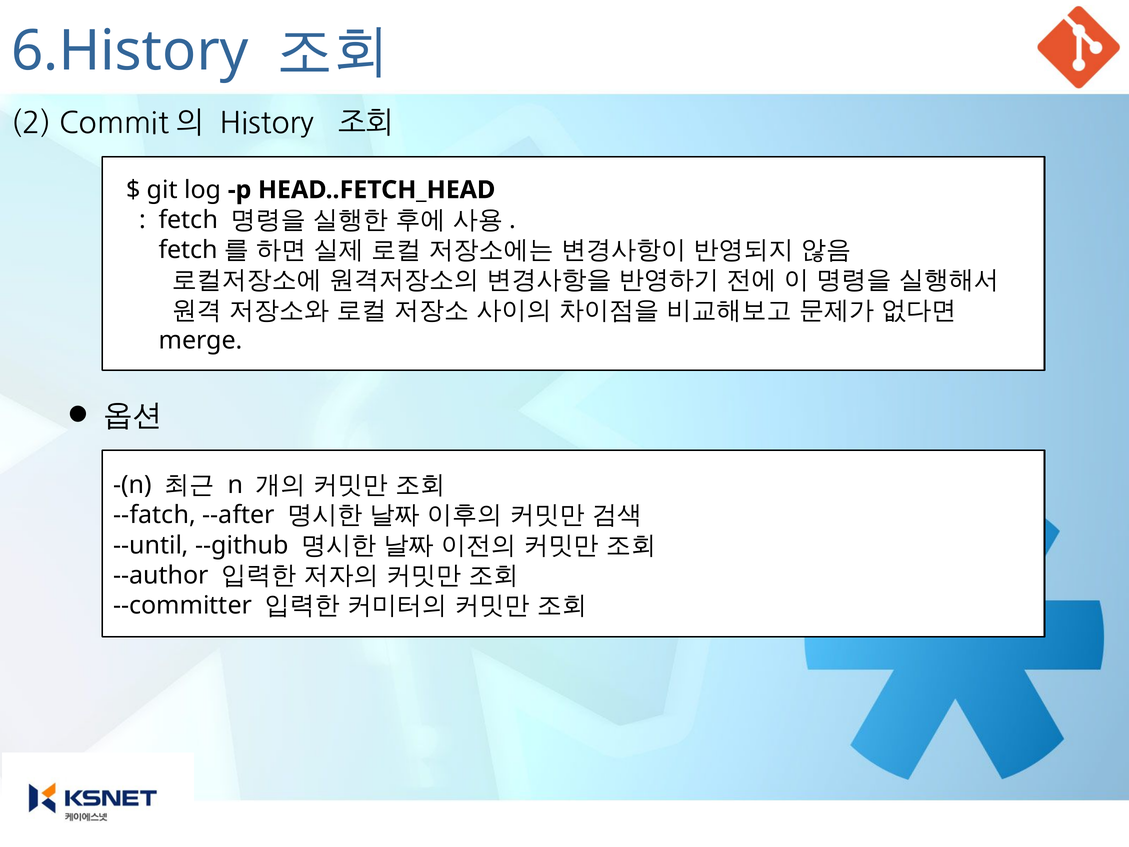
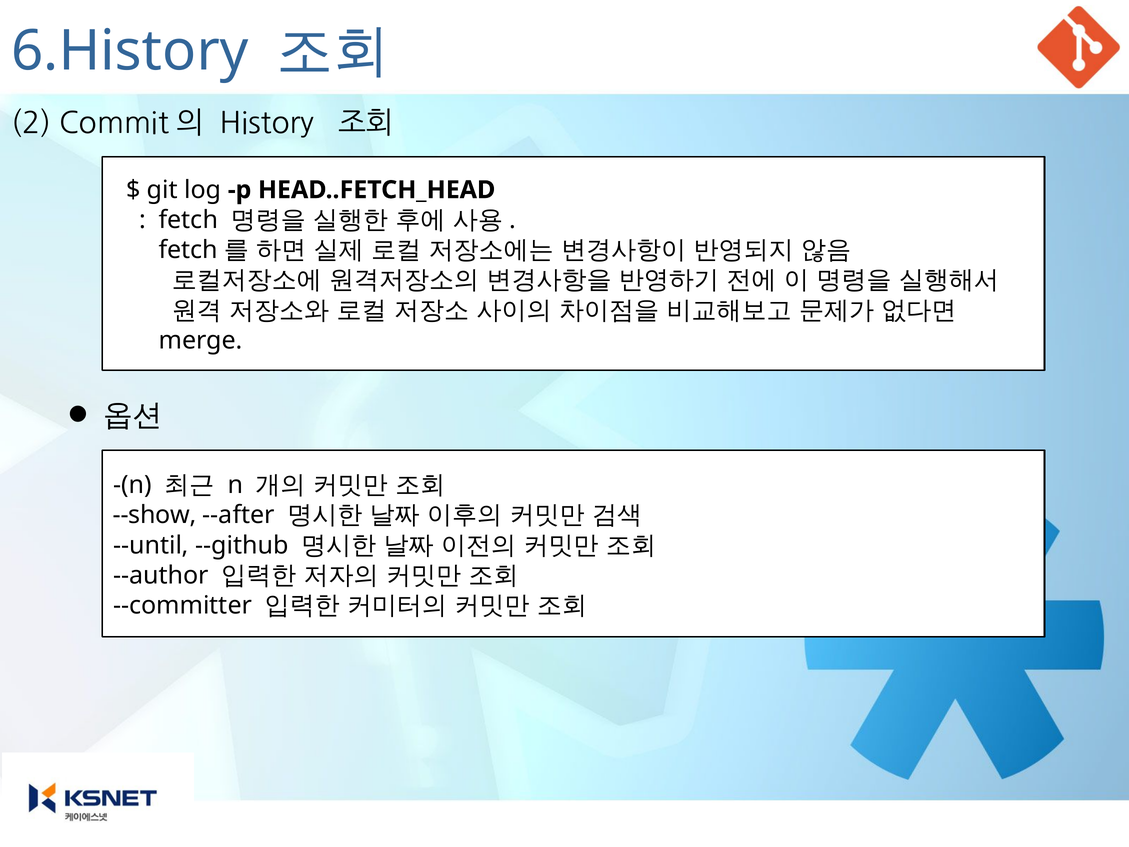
--fatch: --fatch -> --show (155, 515)
